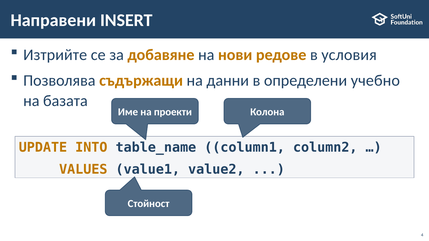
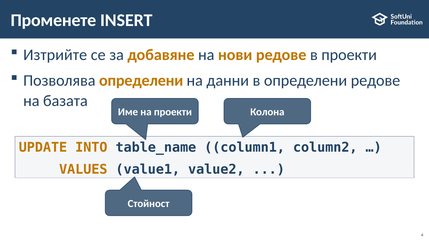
Направени: Направени -> Променете (53, 20)
в условия: условия -> проекти (349, 55)
Позволява съдържащи: съдържащи -> определени (141, 81)
определени учебно: учебно -> редове (375, 81)
